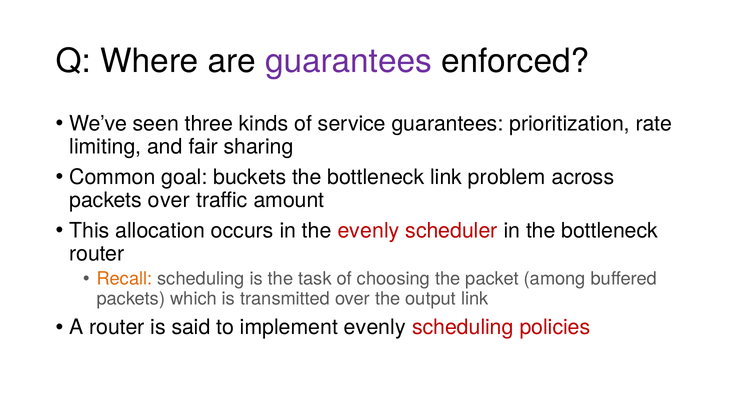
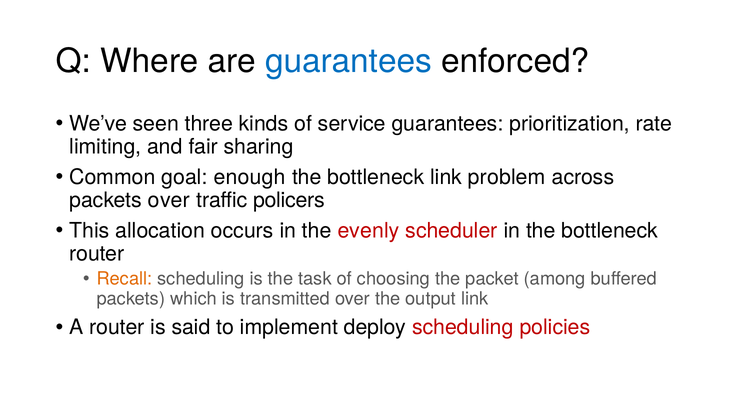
guarantees colour: purple -> blue (349, 61)
buckets: buckets -> enough (250, 177)
amount: amount -> policers (289, 200)
implement evenly: evenly -> deploy (375, 327)
